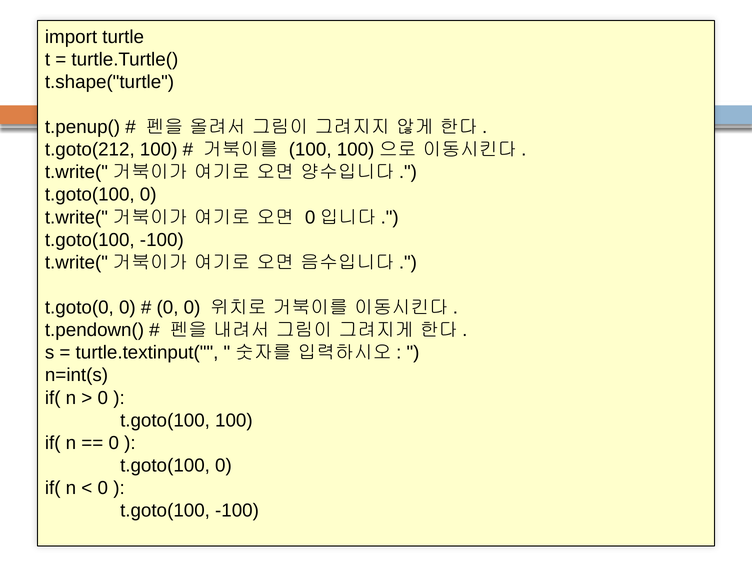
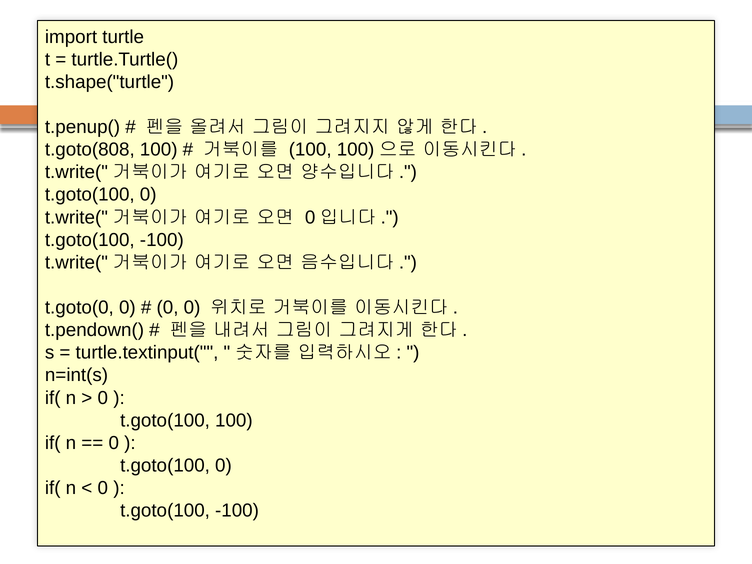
t.goto(212: t.goto(212 -> t.goto(808 (90, 150)
